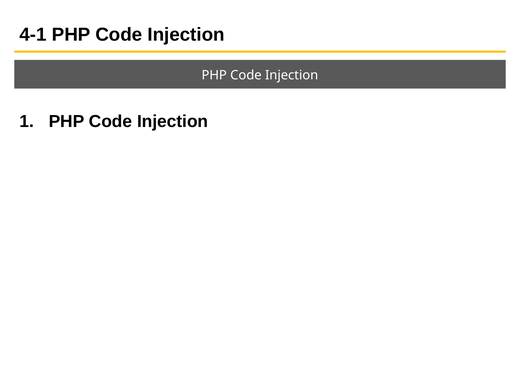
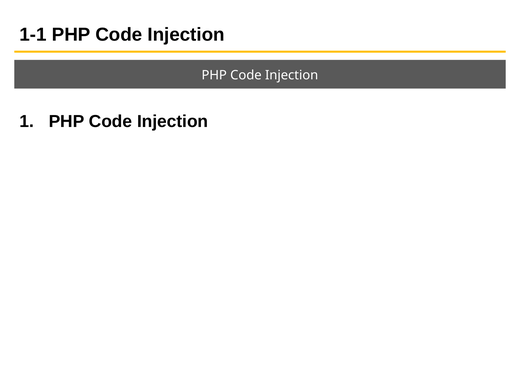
4-1: 4-1 -> 1-1 (33, 35)
